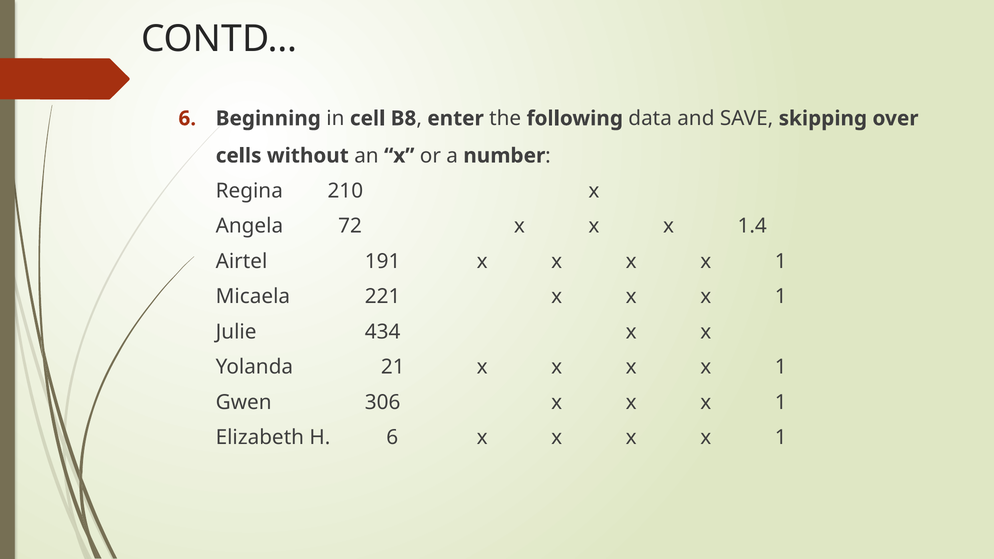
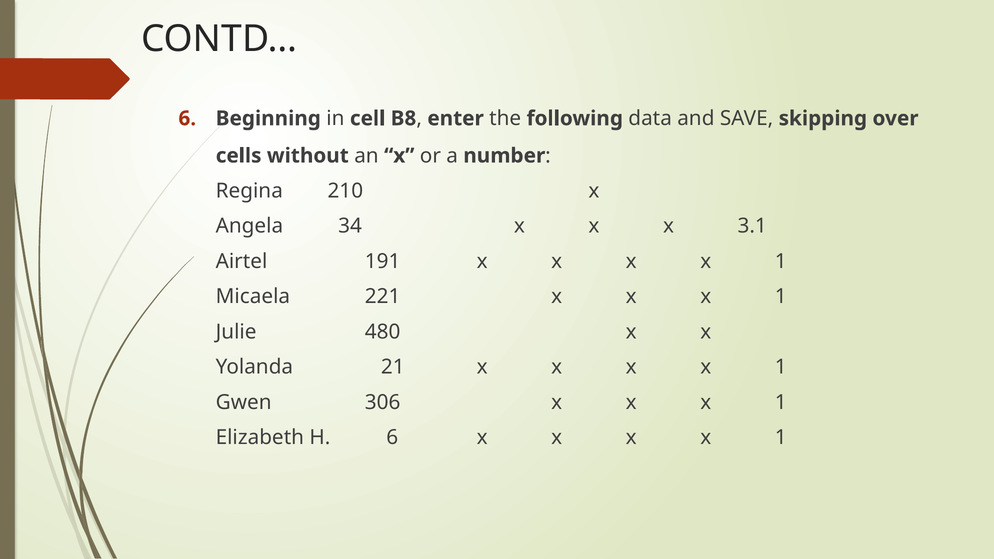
72: 72 -> 34 (350, 226)
1.4: 1.4 -> 3.1 (752, 226)
434: 434 -> 480 (383, 332)
